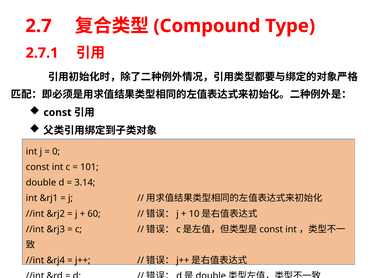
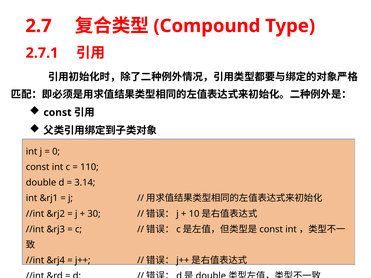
101: 101 -> 110 (89, 167)
60: 60 -> 30 (94, 214)
